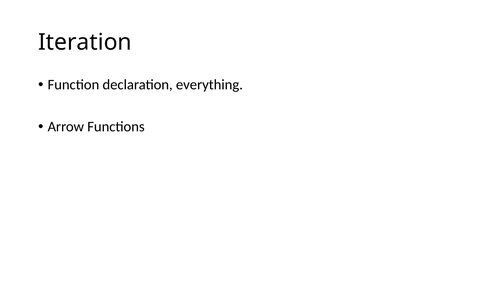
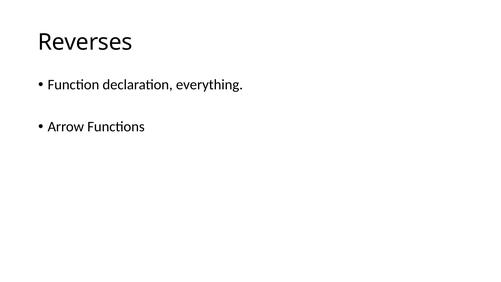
Iteration: Iteration -> Reverses (85, 42)
